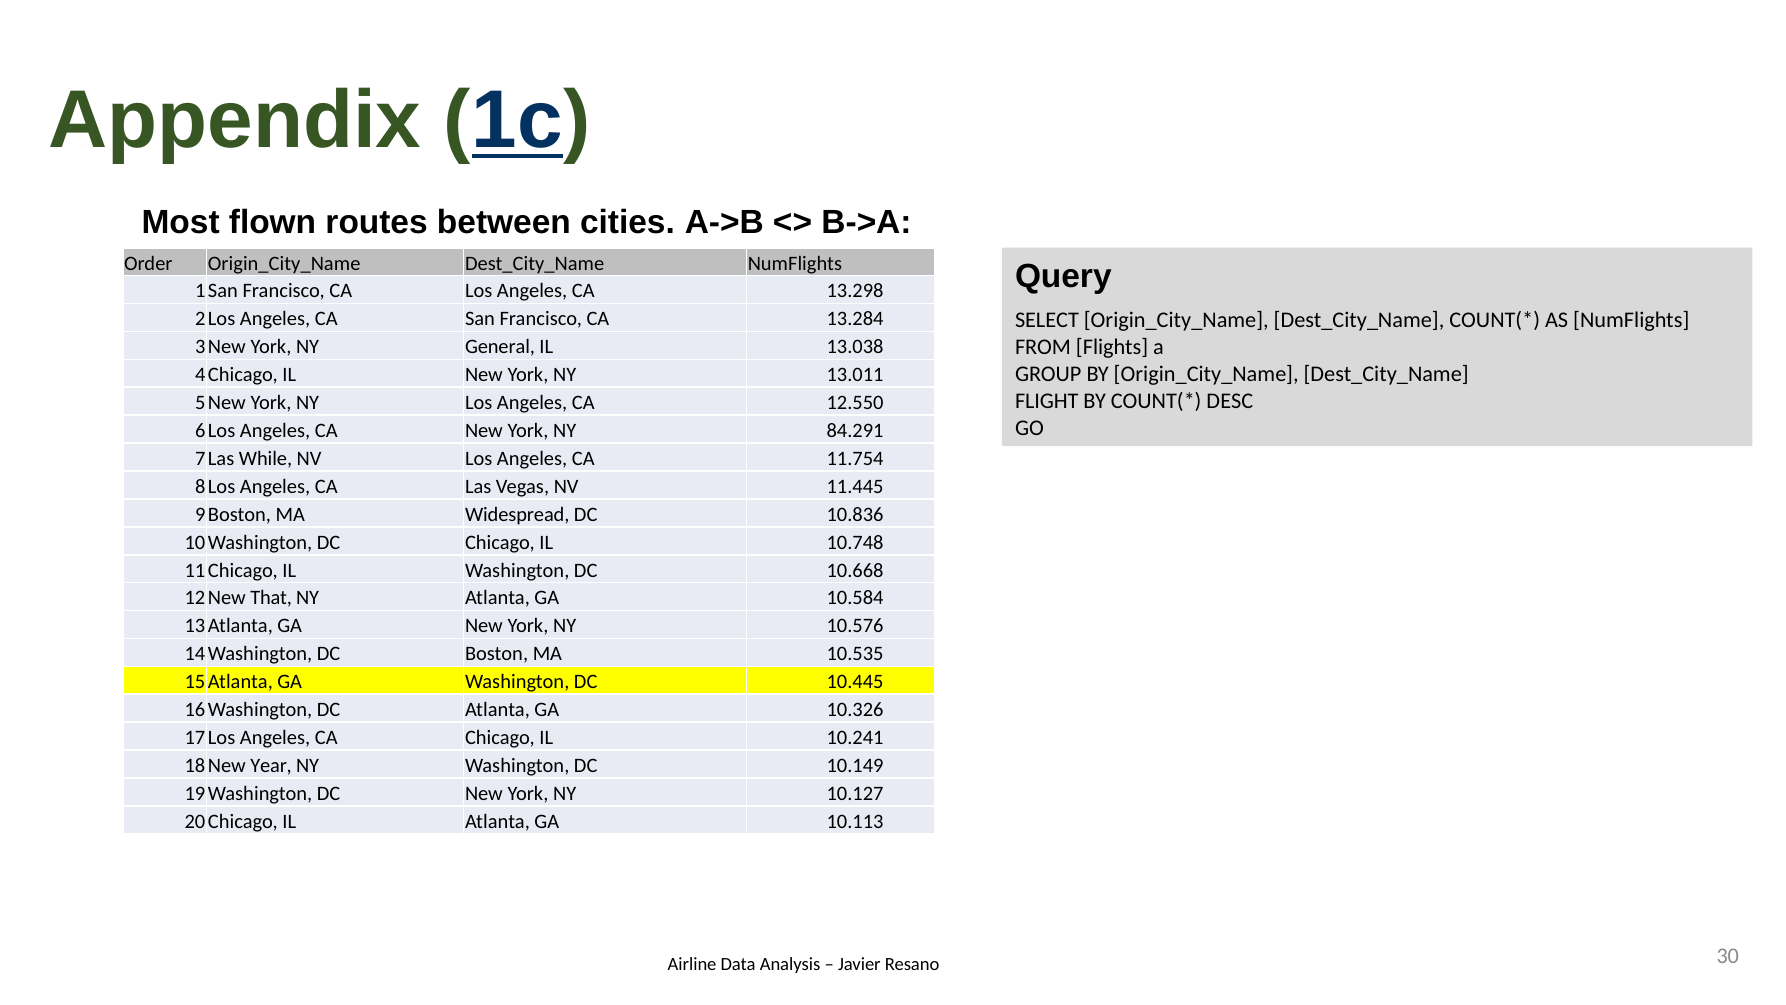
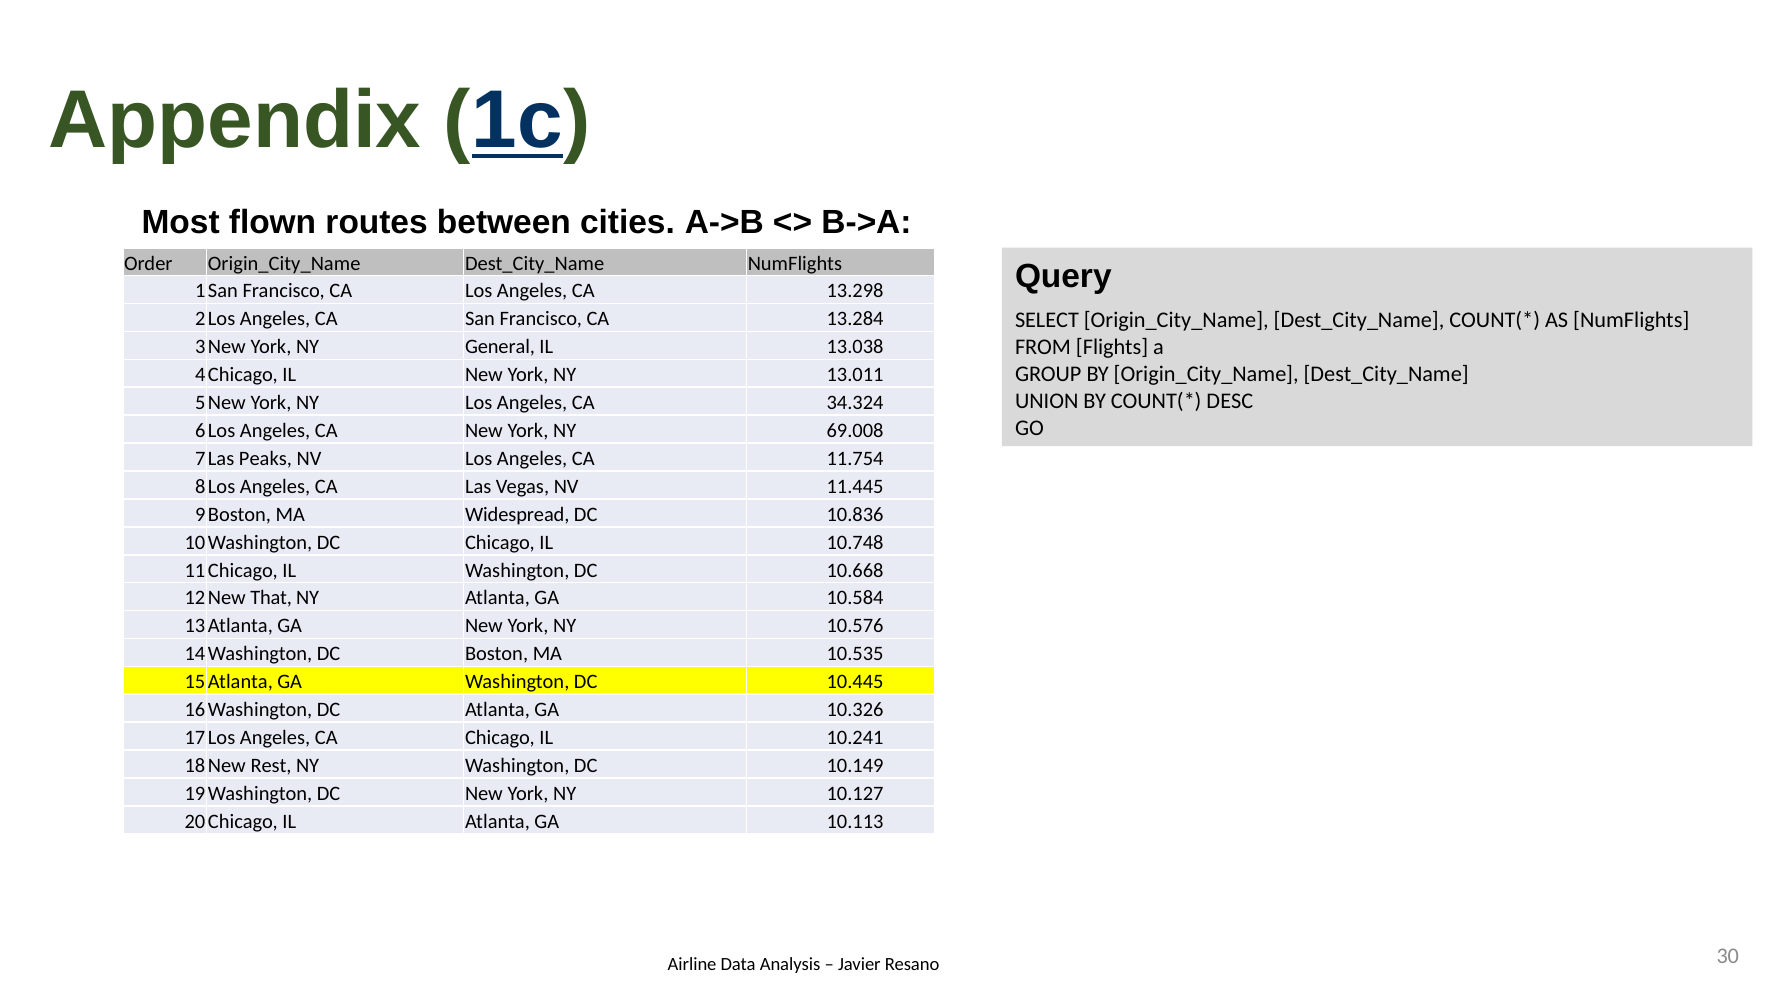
FLIGHT: FLIGHT -> UNION (1047, 401)
12.550: 12.550 -> 34.324 (855, 403)
84.291: 84.291 -> 69.008 (855, 431)
While: While -> Peaks (265, 458)
Year: Year -> Rest (271, 765)
